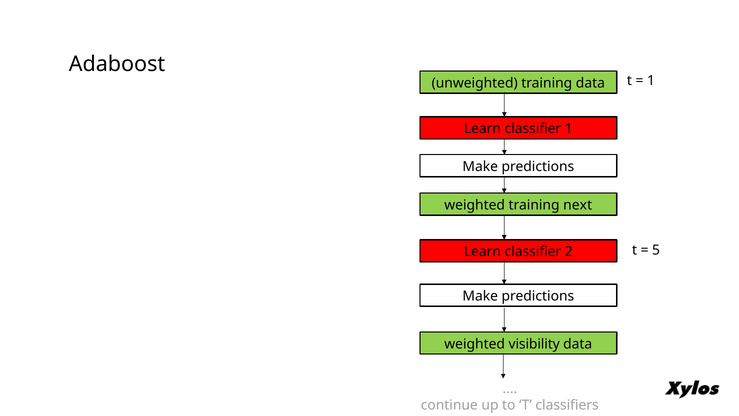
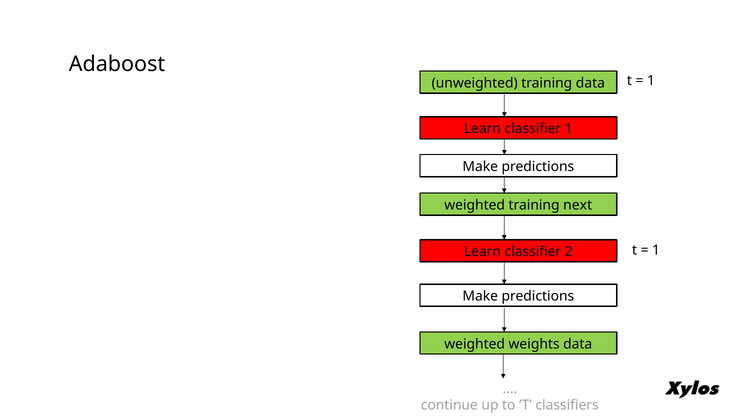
5: 5 -> 1 (656, 250)
visibility: visibility -> weights (534, 344)
